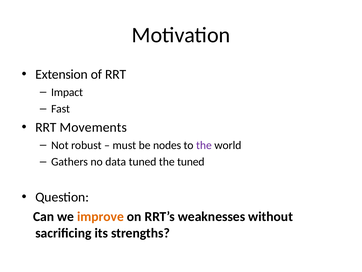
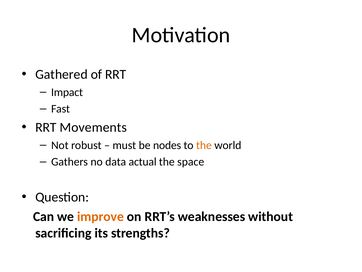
Extension: Extension -> Gathered (61, 74)
the colour: purple -> orange (204, 145)
data tuned: tuned -> actual (143, 162)
the tuned: tuned -> space (191, 162)
